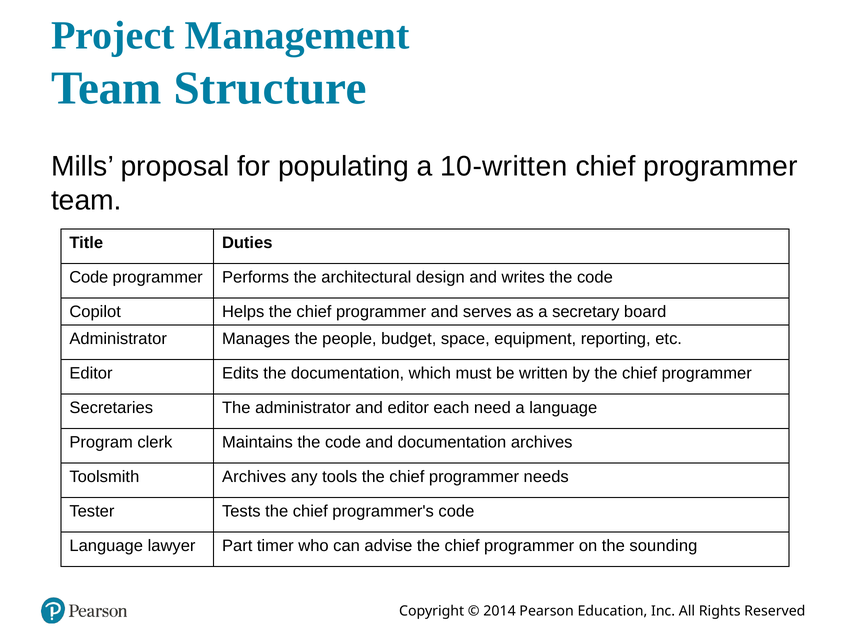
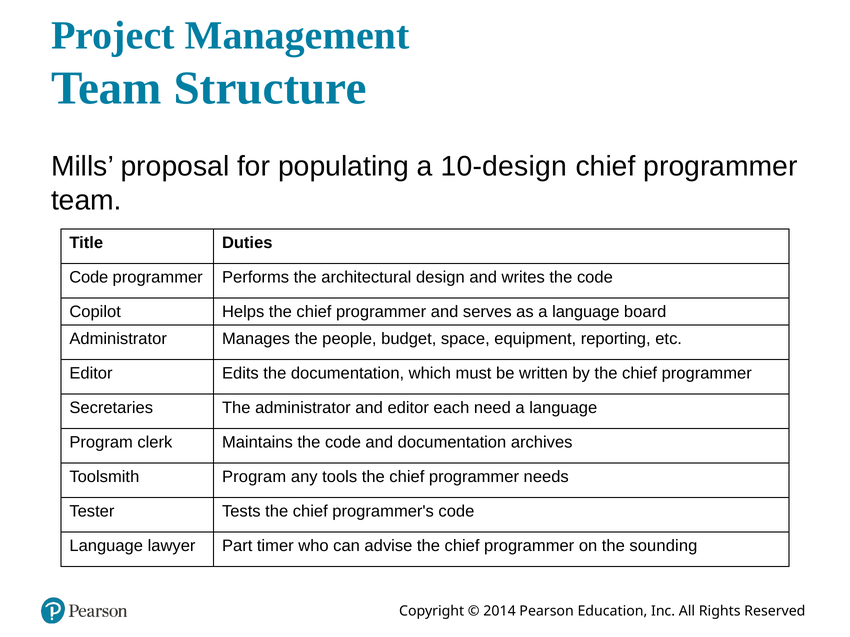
10-written: 10-written -> 10-design (504, 167)
as a secretary: secretary -> language (586, 312)
Toolsmith Archives: Archives -> Program (254, 477)
